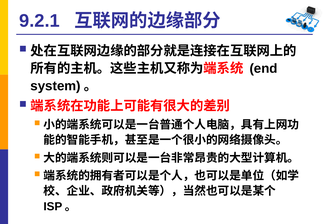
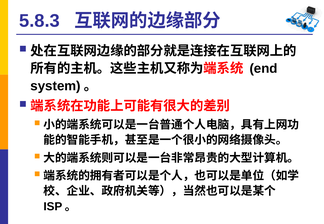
9.2.1: 9.2.1 -> 5.8.3 (39, 21)
